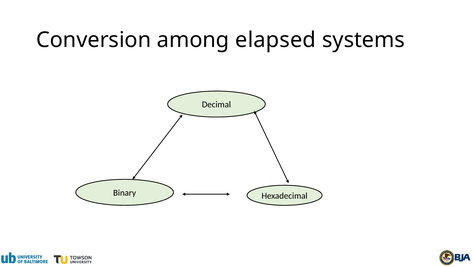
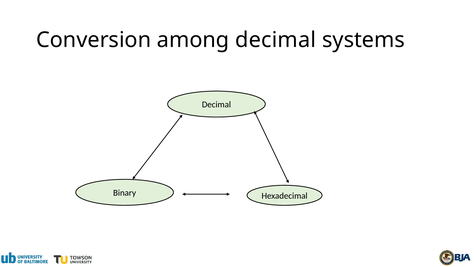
among elapsed: elapsed -> decimal (276, 40)
